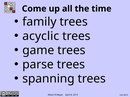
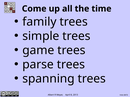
acyclic: acyclic -> simple (41, 36)
